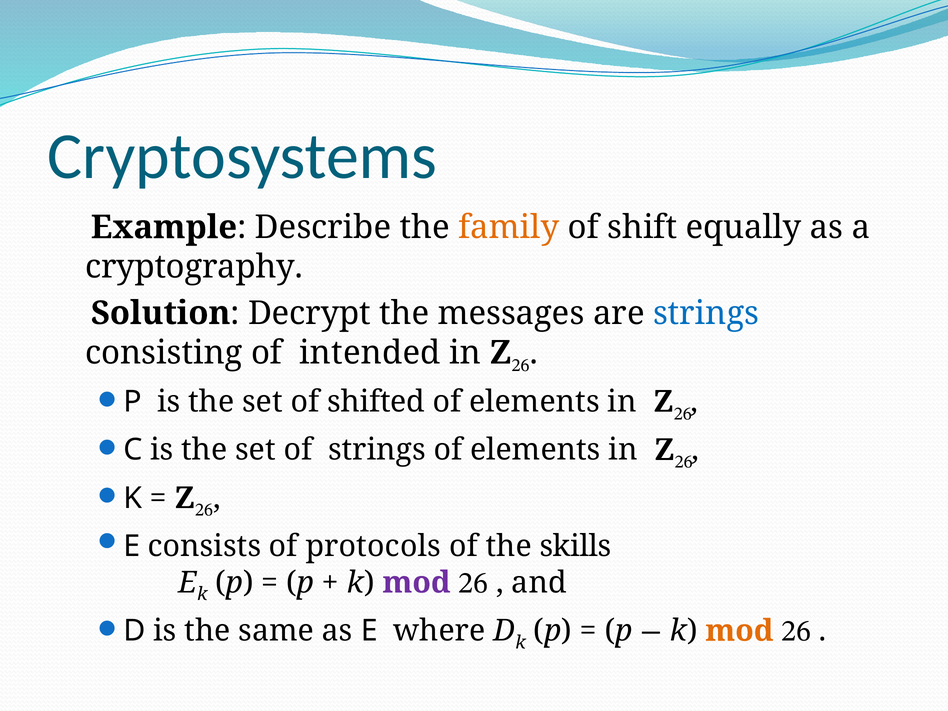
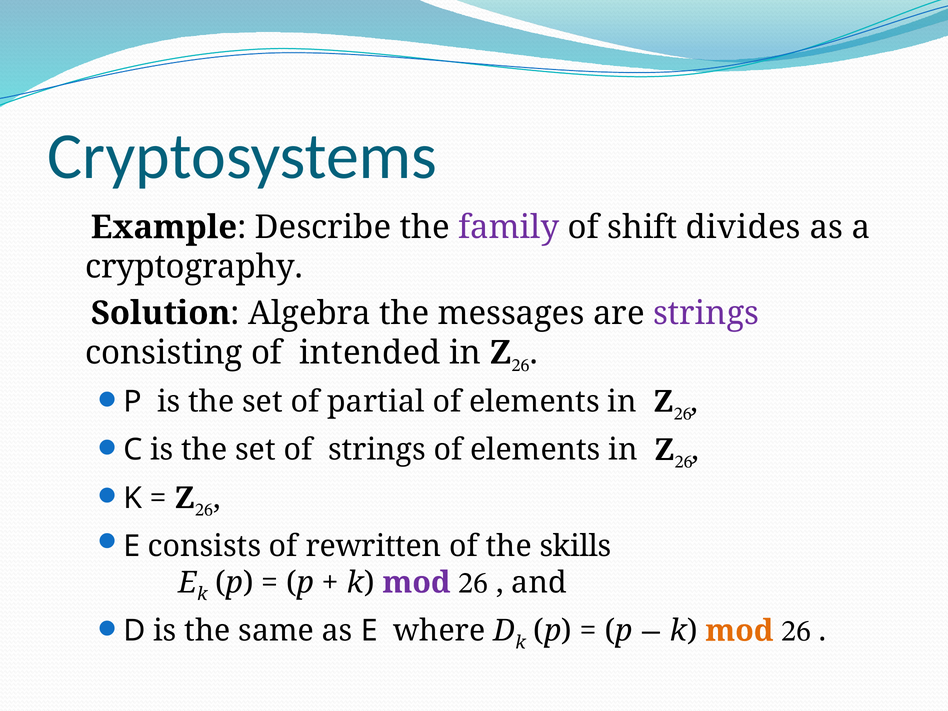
family colour: orange -> purple (509, 227)
equally: equally -> divides (743, 227)
Decrypt: Decrypt -> Algebra (309, 313)
strings colour: blue -> purple (706, 313)
shifted: shifted -> partial (376, 402)
protocols: protocols -> rewritten (373, 546)
